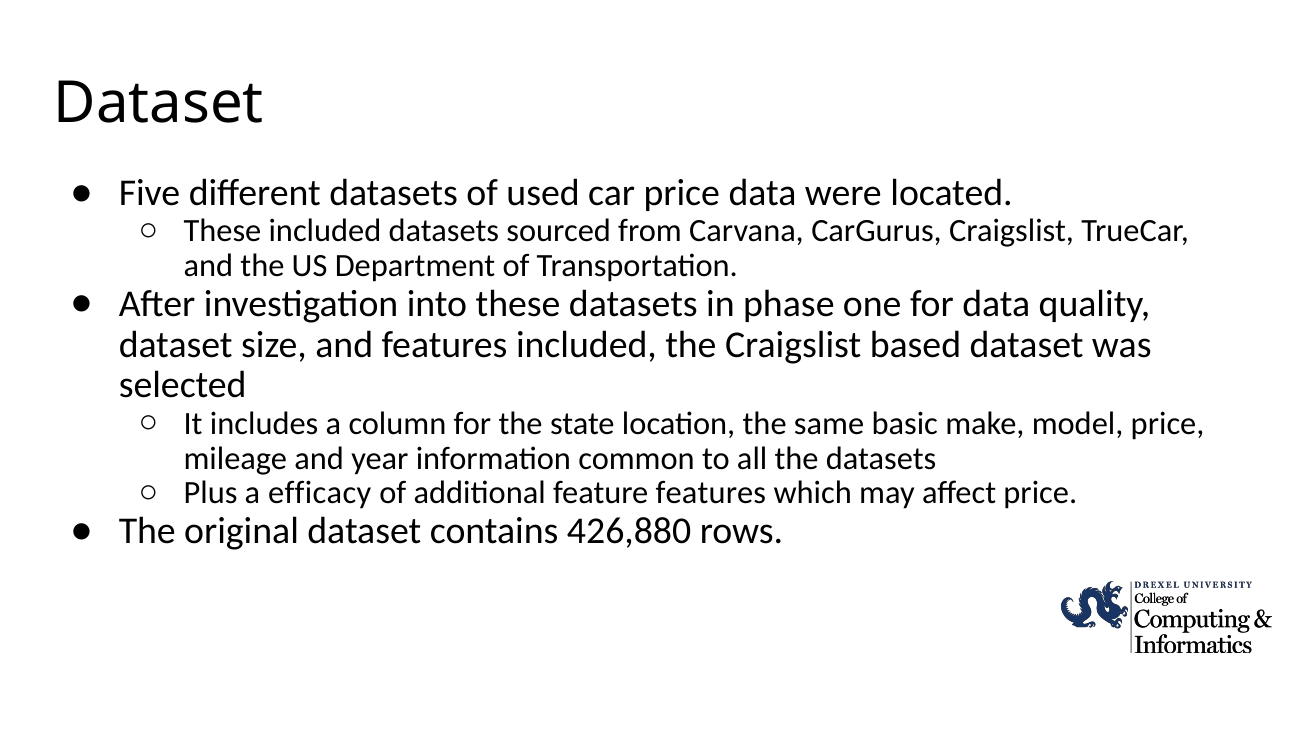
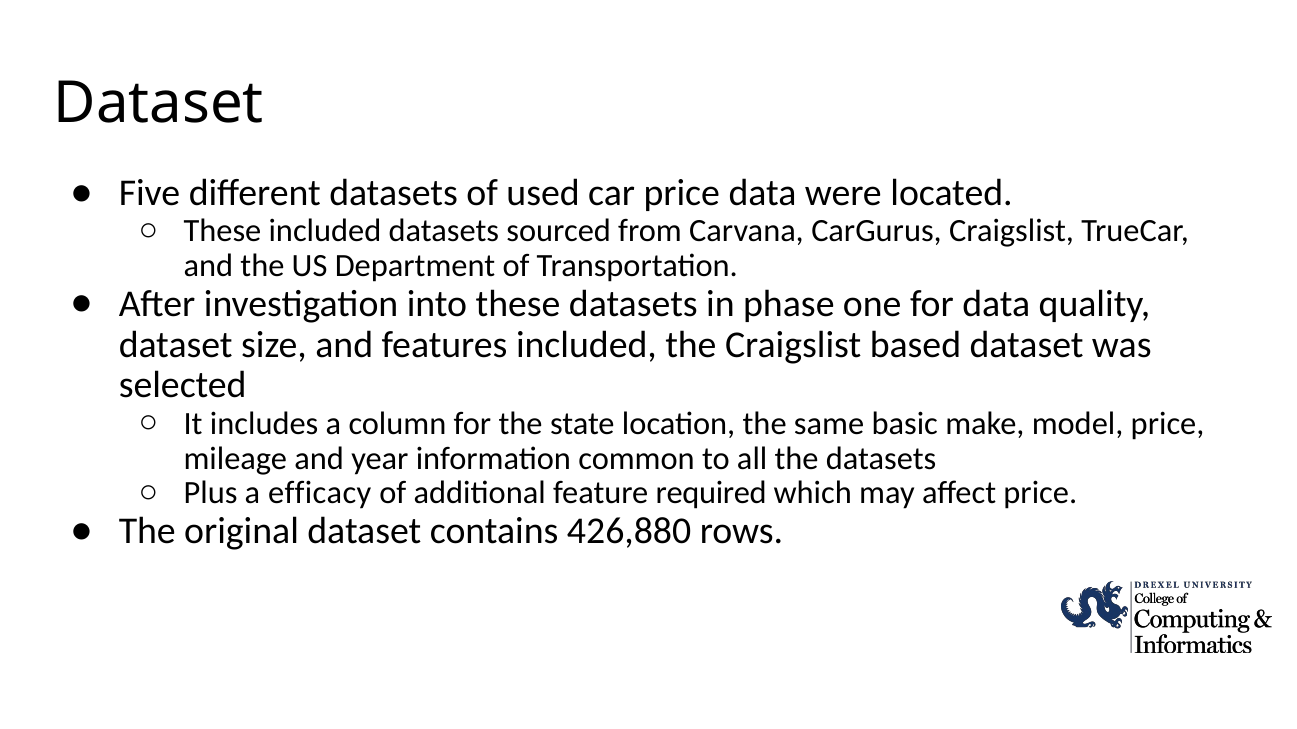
feature features: features -> required (711, 494)
